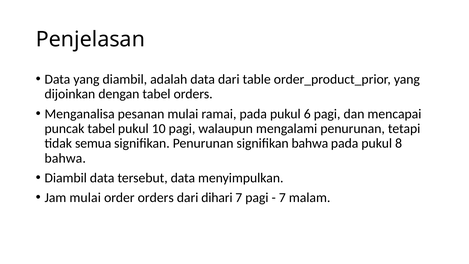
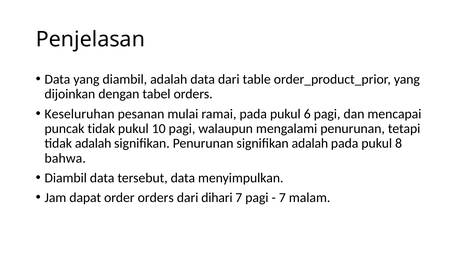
Menganalisa: Menganalisa -> Keseluruhan (80, 114)
puncak tabel: tabel -> tidak (101, 129)
tidak semua: semua -> adalah (93, 143)
signifikan bahwa: bahwa -> adalah (310, 143)
Jam mulai: mulai -> dapat (85, 197)
